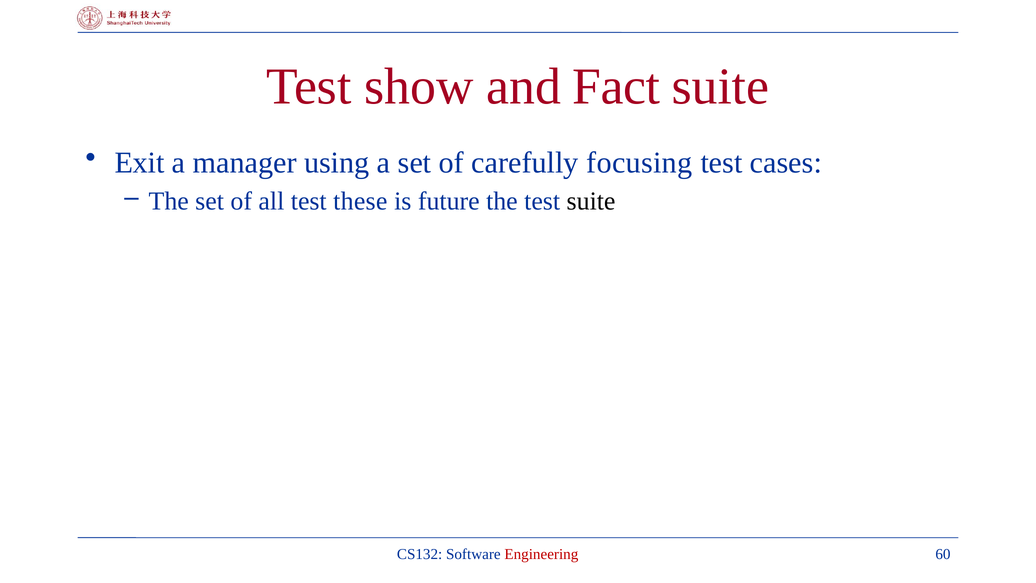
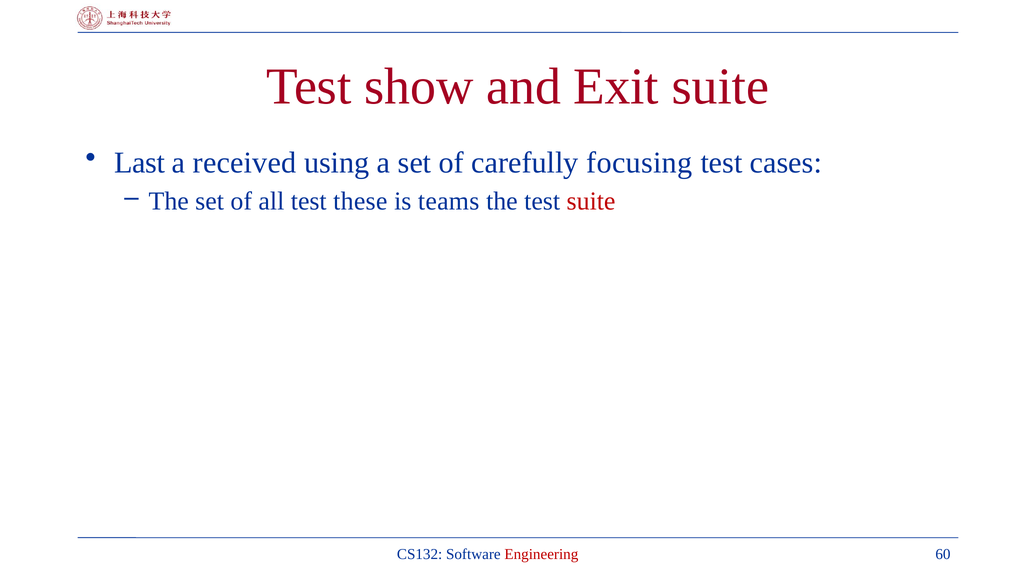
Fact: Fact -> Exit (616, 87)
Exit: Exit -> Last (140, 163)
manager: manager -> received (245, 163)
future: future -> teams (449, 201)
suite colour: black -> red (591, 201)
